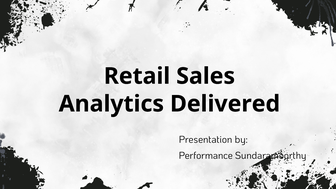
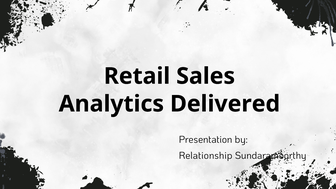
Performance: Performance -> Relationship (206, 156)
